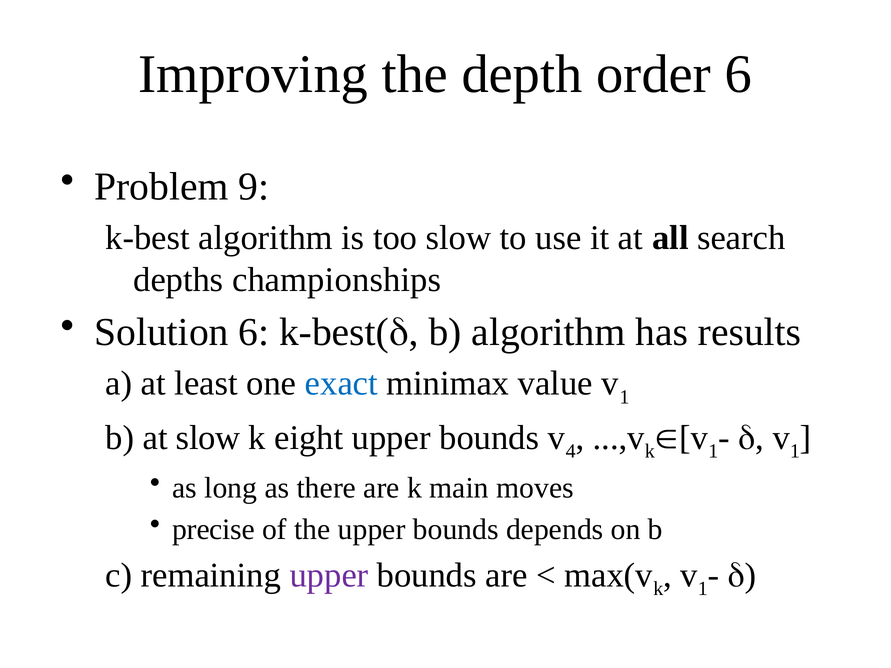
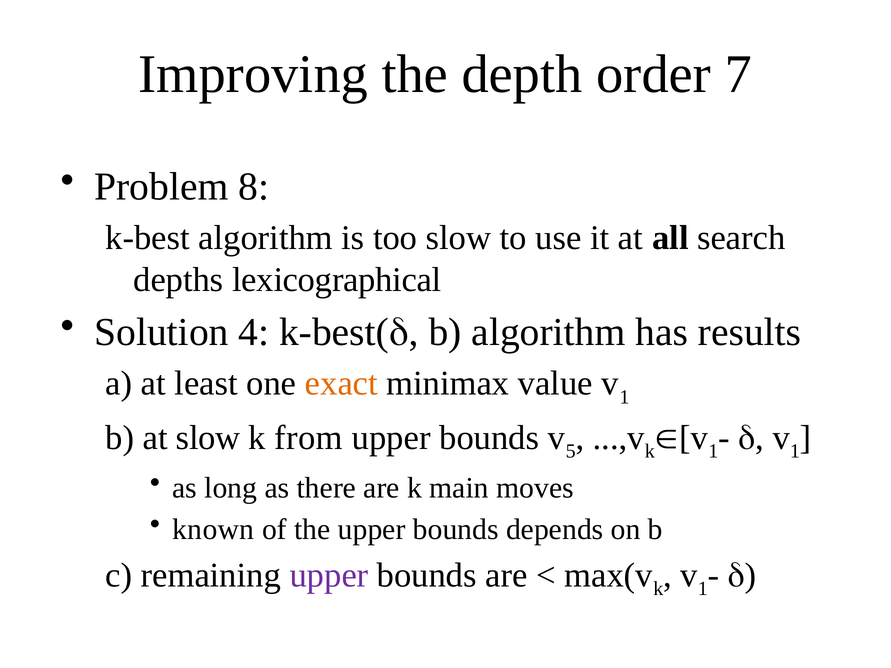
order 6: 6 -> 7 (738, 74)
9: 9 -> 8 (254, 187)
championships: championships -> lexicographical (337, 280)
Solution 6: 6 -> 4 (254, 333)
exact colour: blue -> orange (341, 384)
eight: eight -> from (309, 438)
4: 4 -> 5 (571, 451)
precise: precise -> known (213, 529)
